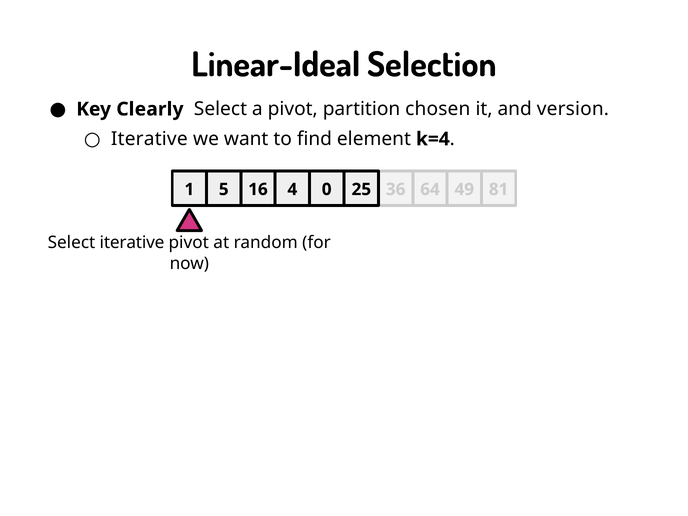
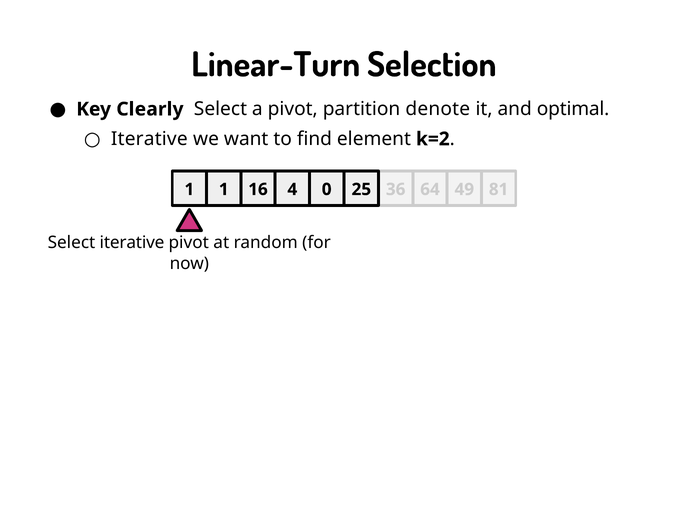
Linear-Ideal: Linear-Ideal -> Linear-Turn (276, 65)
chosen: chosen -> denote (438, 109)
version: version -> optimal (573, 109)
k=4: k=4 -> k=2 (433, 139)
1 5: 5 -> 1 (224, 189)
